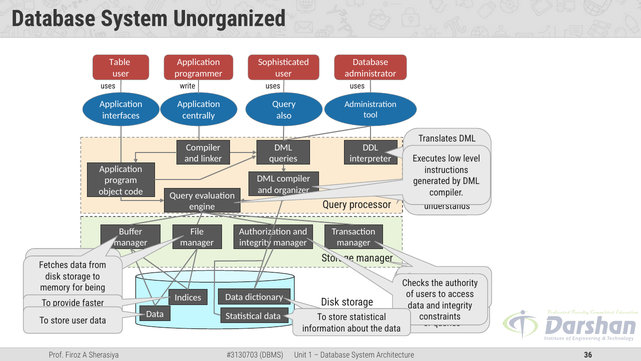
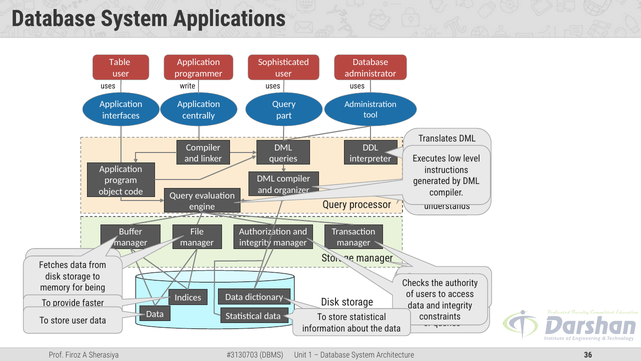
Unorganized: Unorganized -> Applications (229, 19)
also: also -> part (284, 115)
